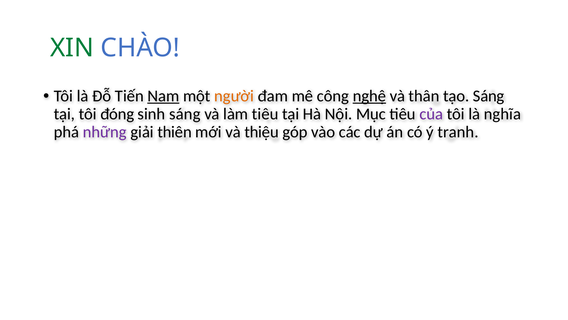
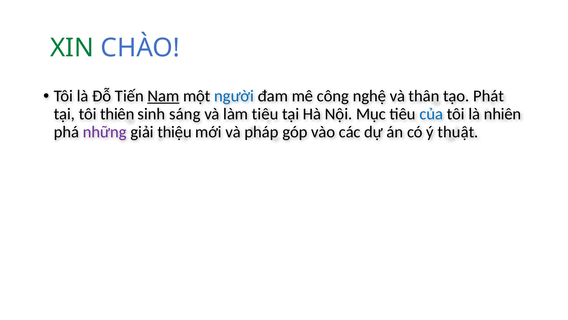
người colour: orange -> blue (234, 96)
nghệ underline: present -> none (369, 96)
tạo Sáng: Sáng -> Phát (489, 96)
đóng: đóng -> thiên (117, 114)
của colour: purple -> blue (431, 114)
nghĩa: nghĩa -> nhiên (503, 114)
thiên: thiên -> thiệu (175, 132)
thiệu: thiệu -> pháp (261, 132)
tranh: tranh -> thuật (458, 132)
